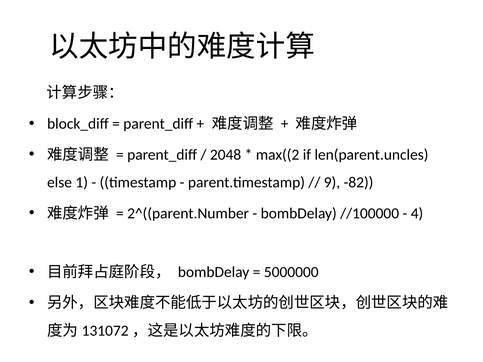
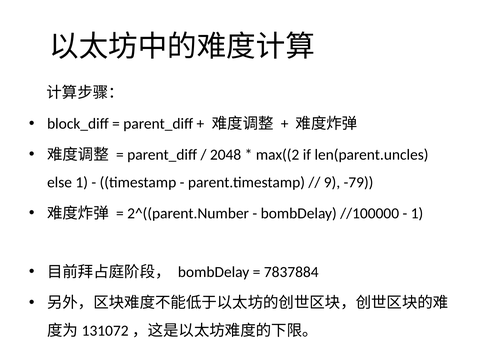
-82: -82 -> -79 (359, 182)
4: 4 -> 1 (417, 213)
5000000: 5000000 -> 7837884 (291, 272)
